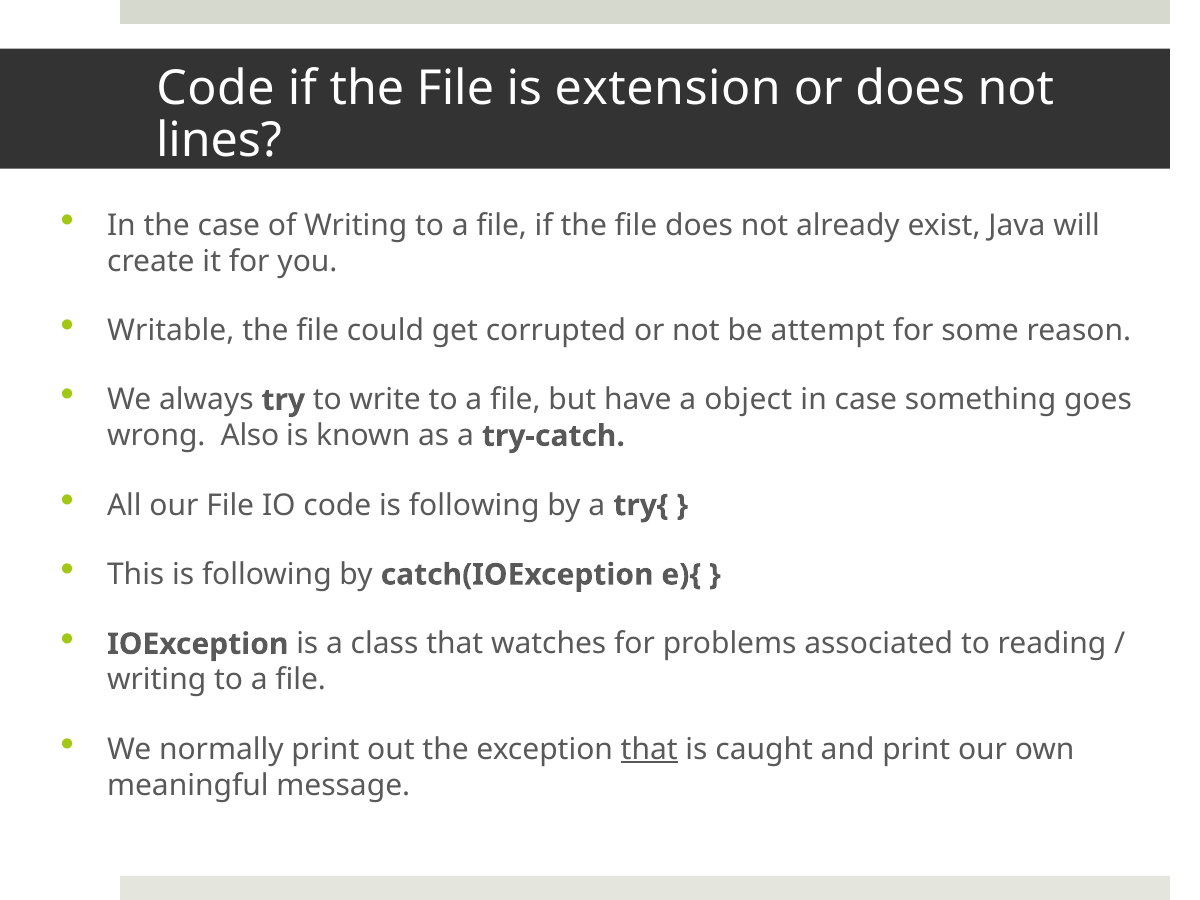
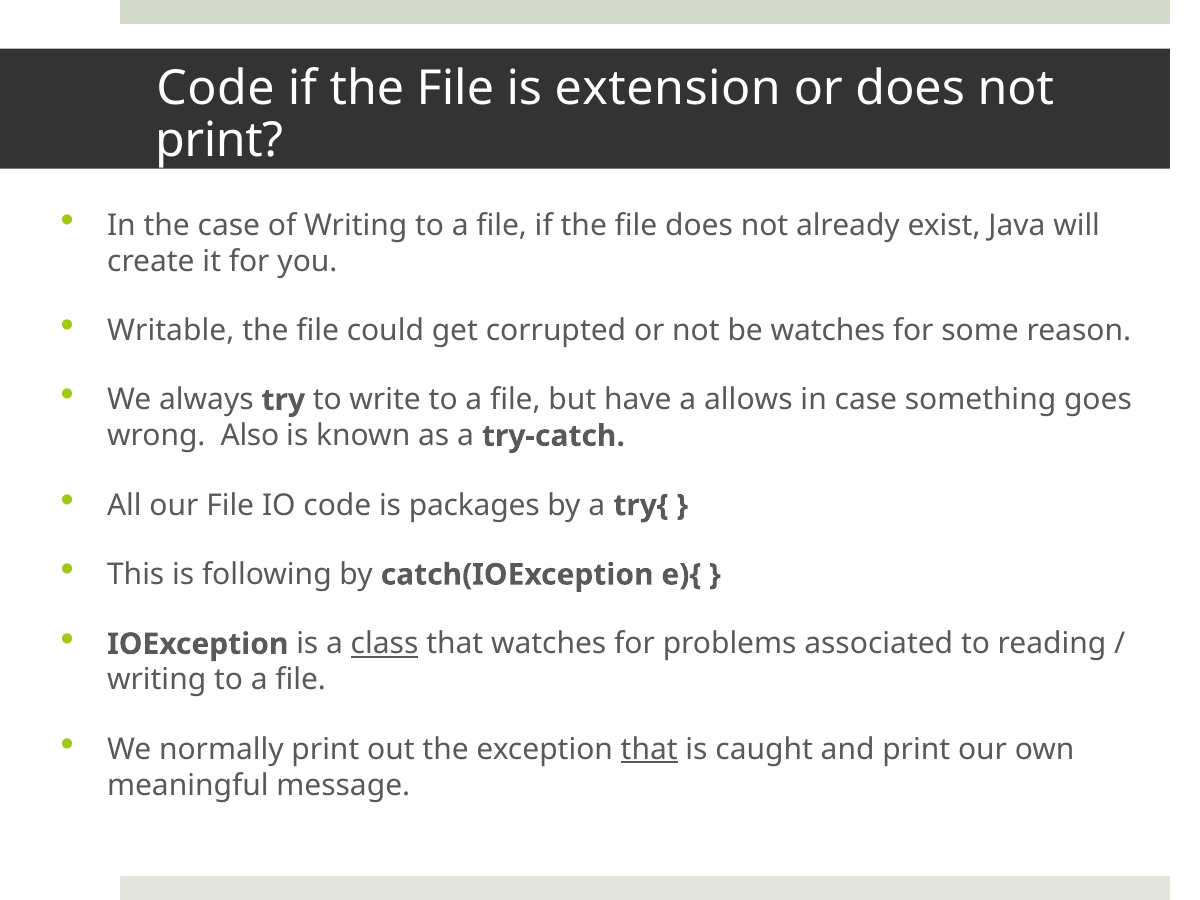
lines: lines -> print (219, 141)
be attempt: attempt -> watches (828, 331)
object: object -> allows (748, 400)
code is following: following -> packages (474, 505)
class underline: none -> present (385, 644)
